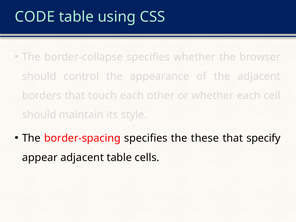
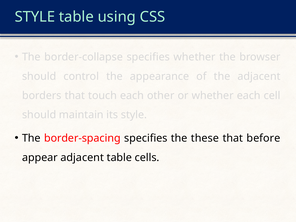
CODE: CODE -> STYLE (35, 17)
specify: specify -> before (263, 138)
